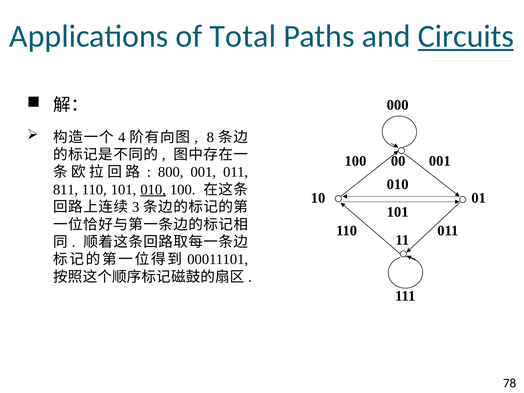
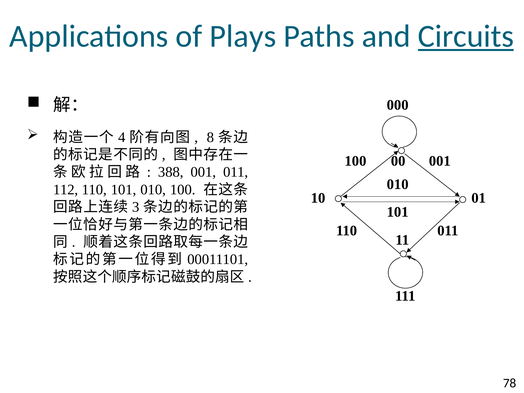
Total: Total -> Plays (243, 36)
800: 800 -> 388 (171, 172)
811: 811 -> 112 (66, 190)
010 underline: present -> none (153, 190)
